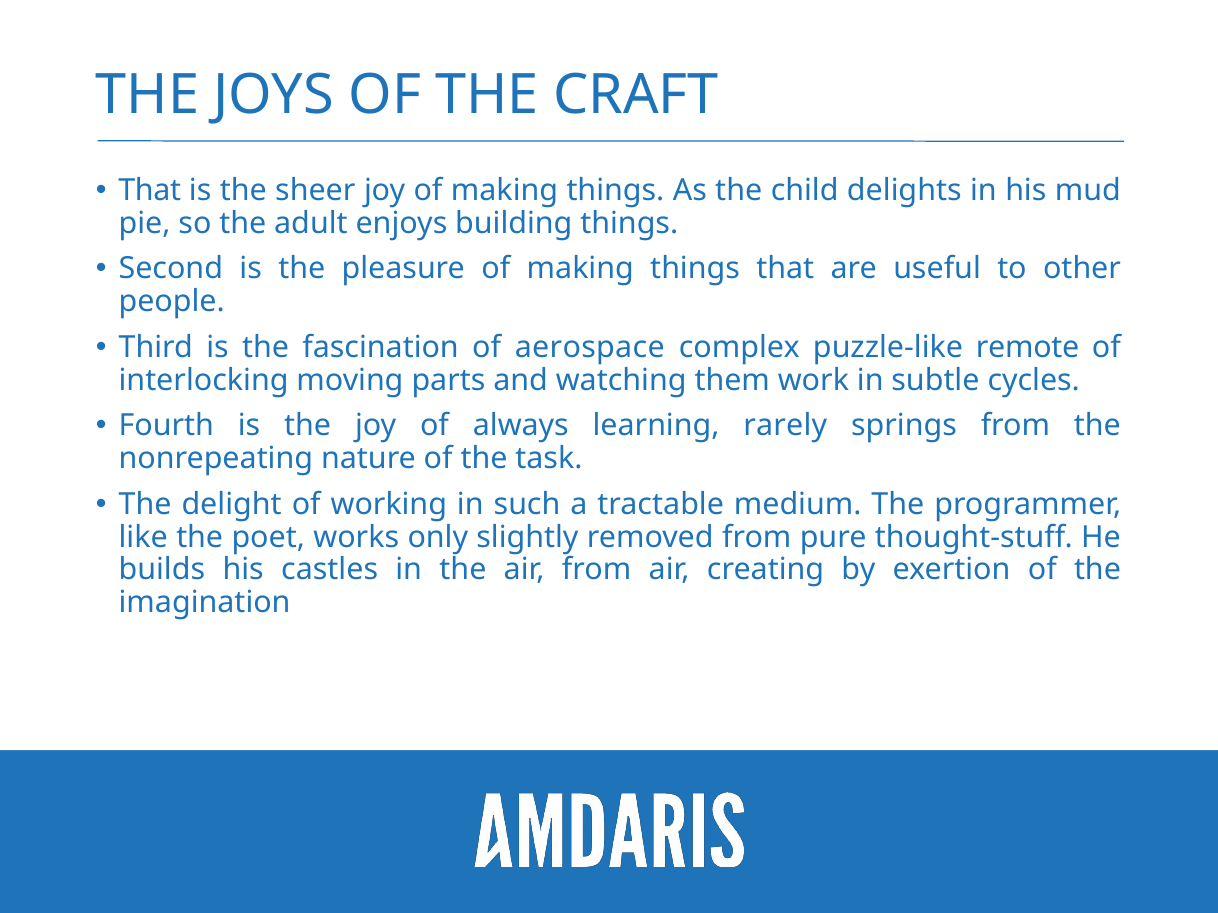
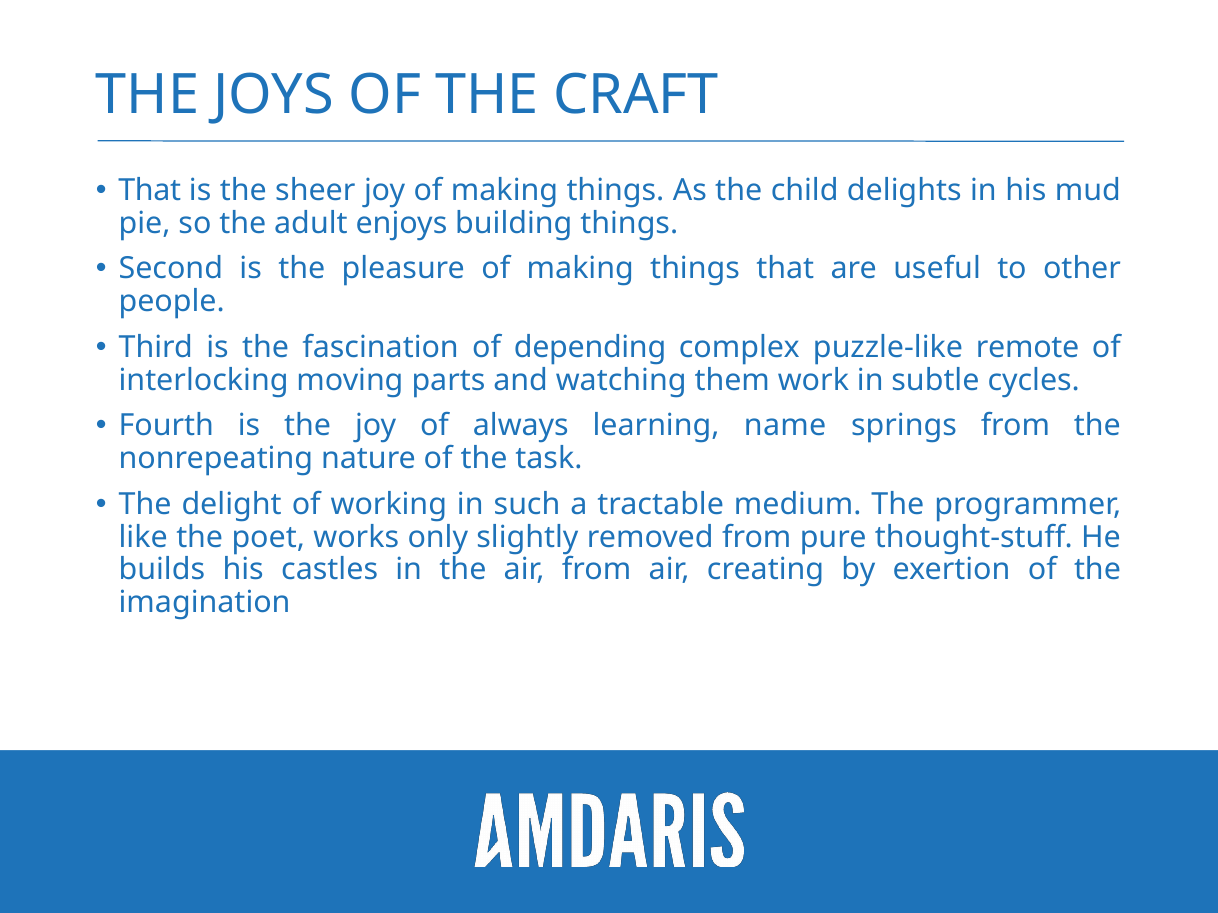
aerospace: aerospace -> depending (590, 347)
rarely: rarely -> name (785, 426)
